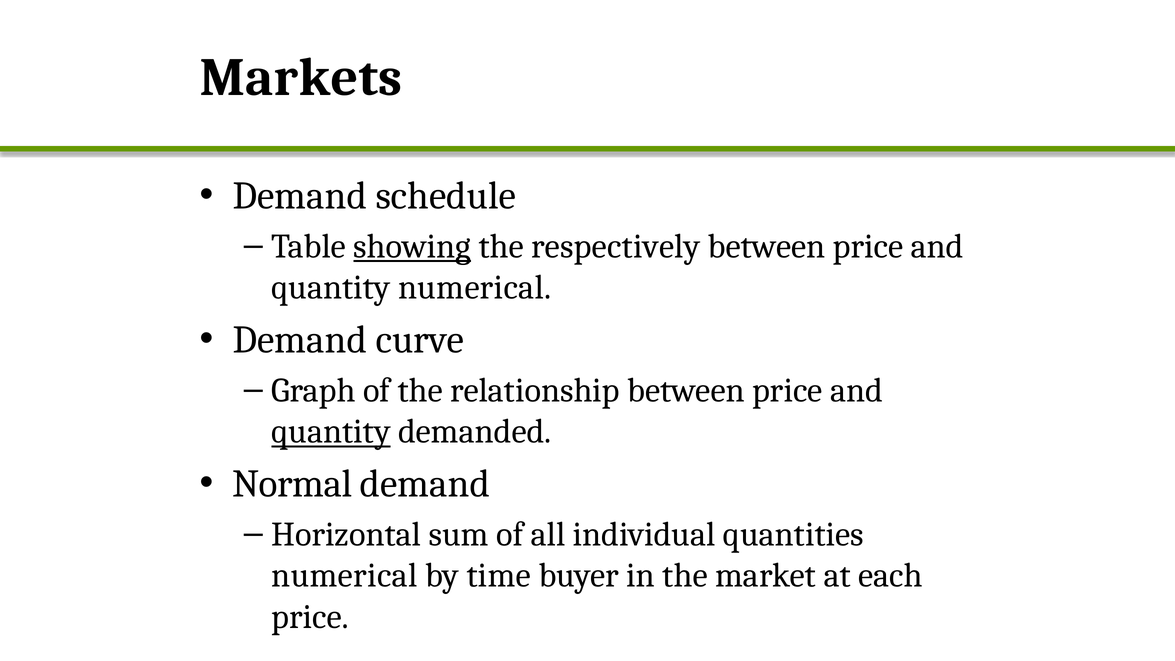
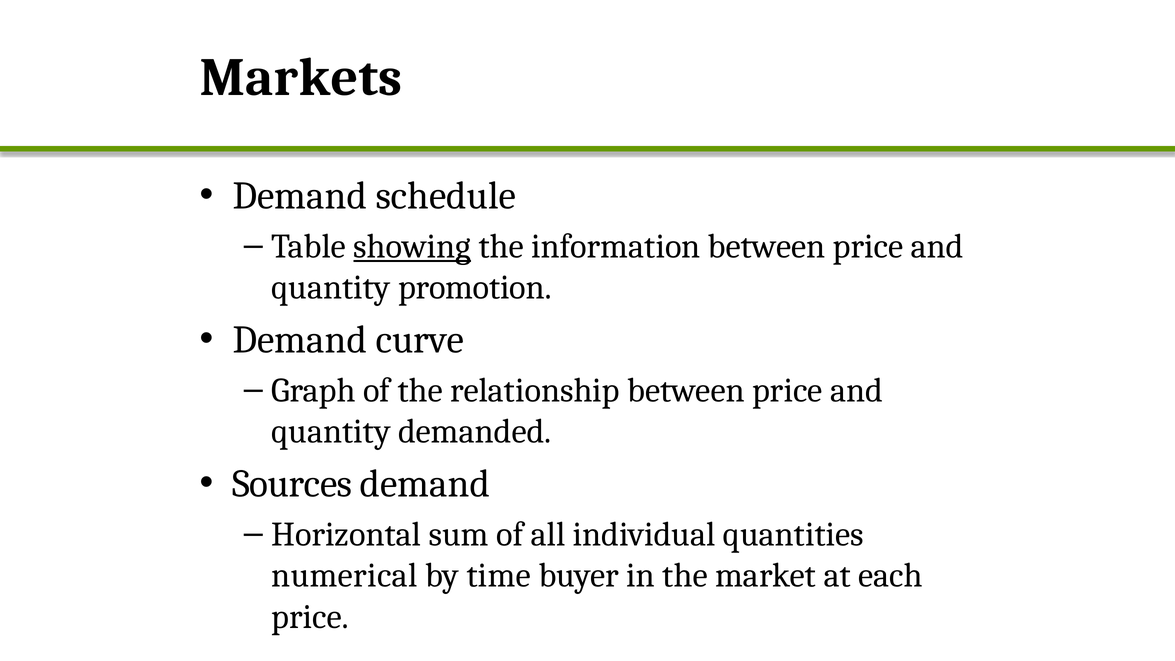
respectively: respectively -> information (616, 246)
quantity numerical: numerical -> promotion (475, 287)
quantity underline: present -> none (331, 431)
Normal: Normal -> Sources (292, 484)
